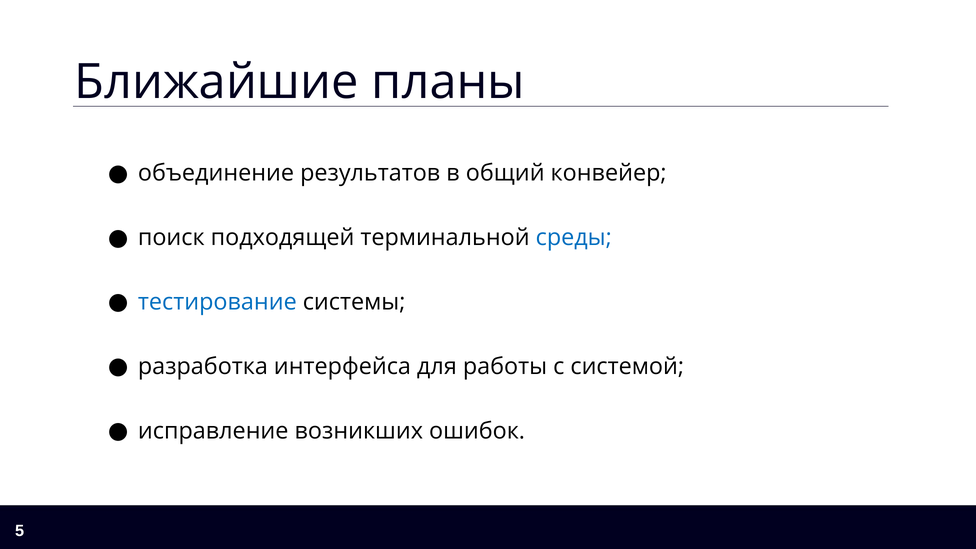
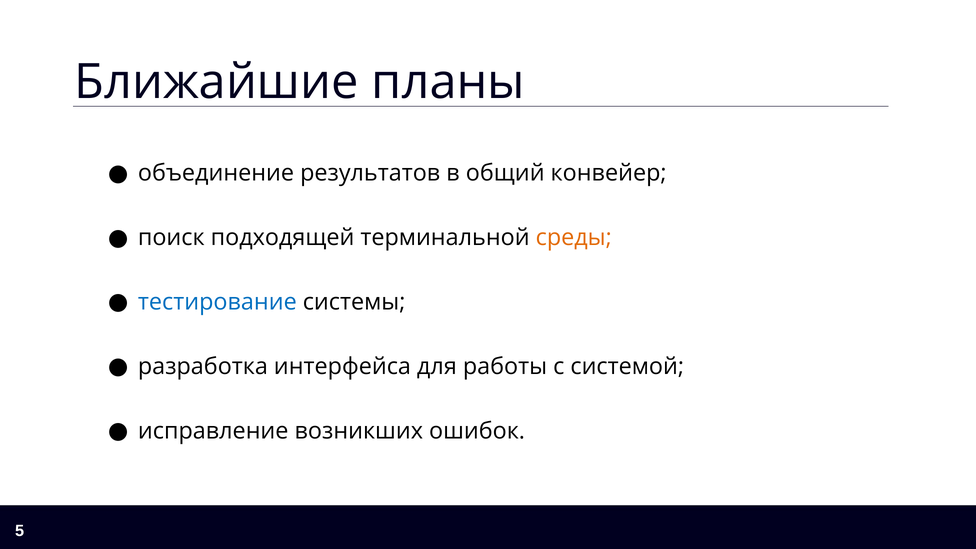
среды colour: blue -> orange (574, 238)
